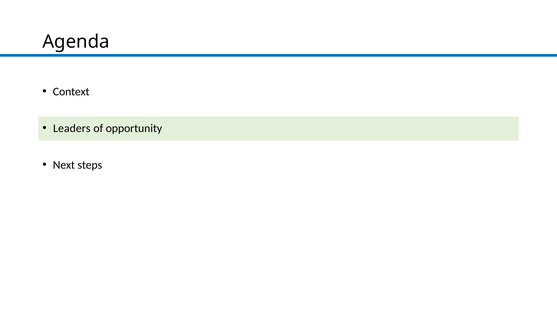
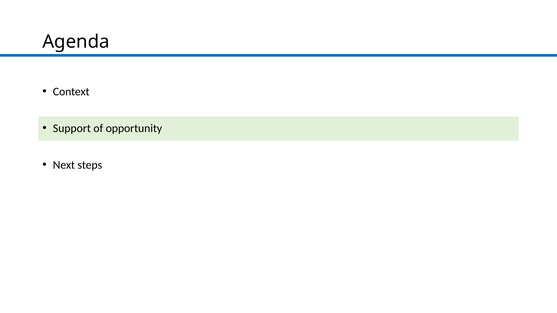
Leaders: Leaders -> Support (72, 128)
